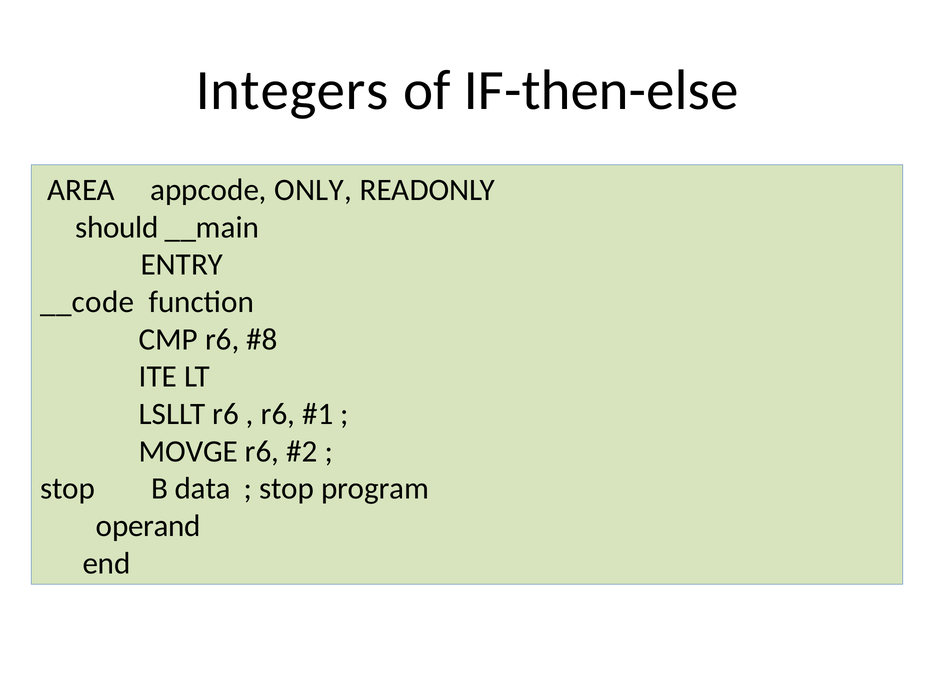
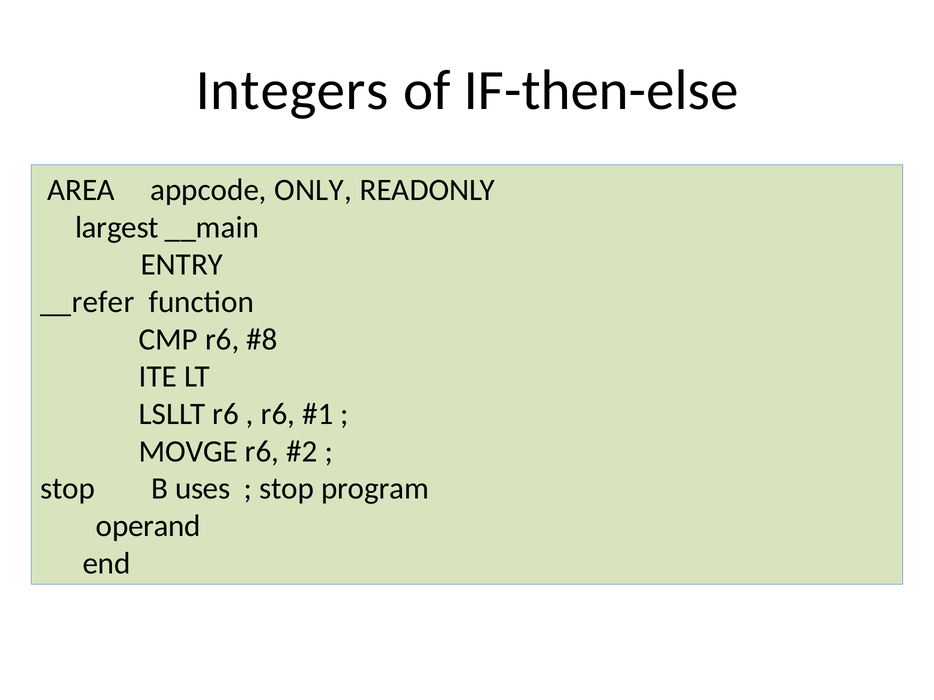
should: should -> largest (117, 228)
__code: __code -> __refer (87, 302)
data: data -> uses (203, 489)
